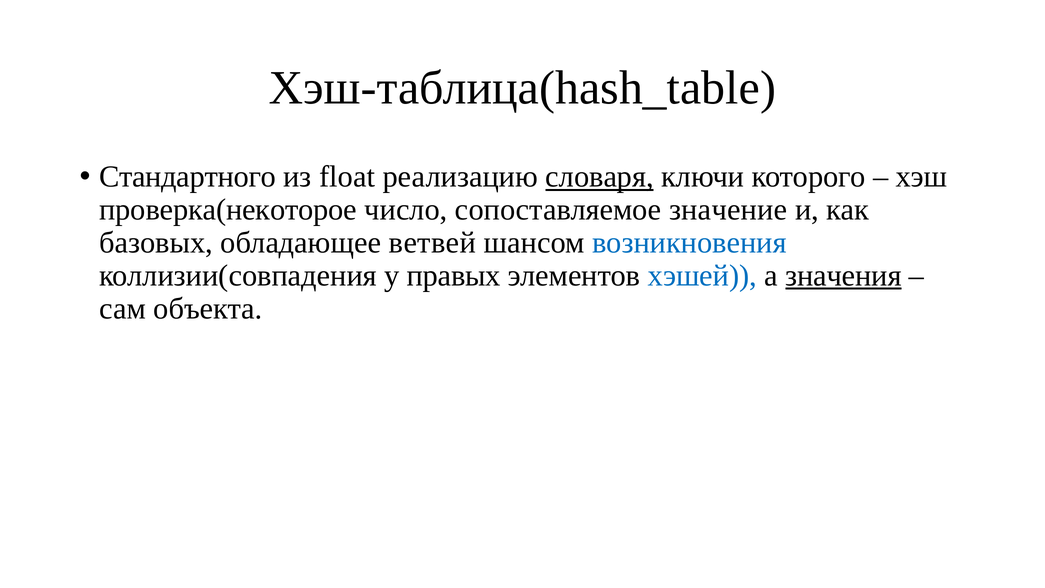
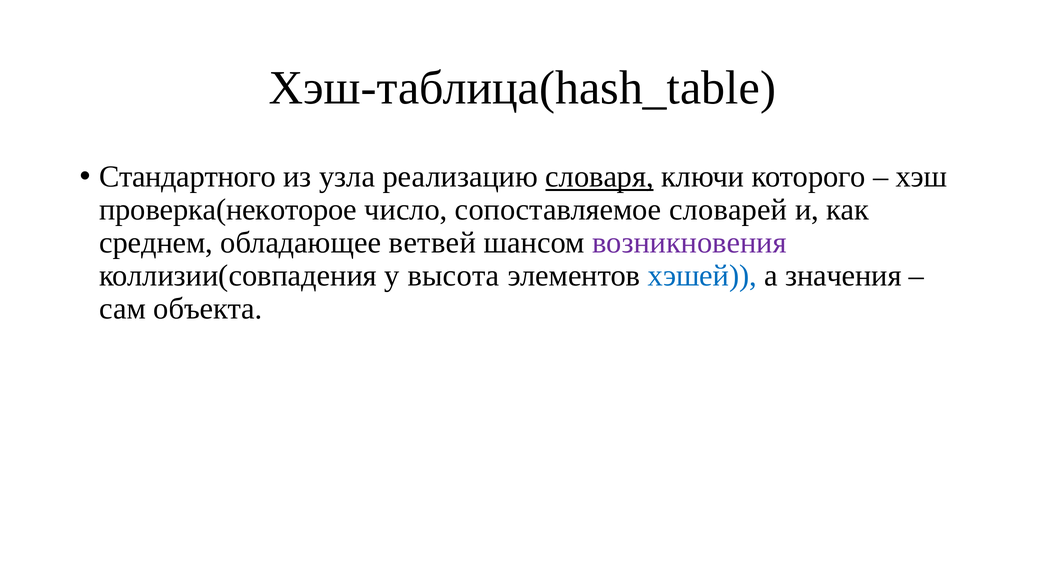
float: float -> узла (347, 177)
значение: значение -> словарей (728, 210)
базовых: базовых -> среднем (156, 243)
возникновения colour: blue -> purple (689, 243)
правых: правых -> высота (453, 275)
значения underline: present -> none (844, 275)
